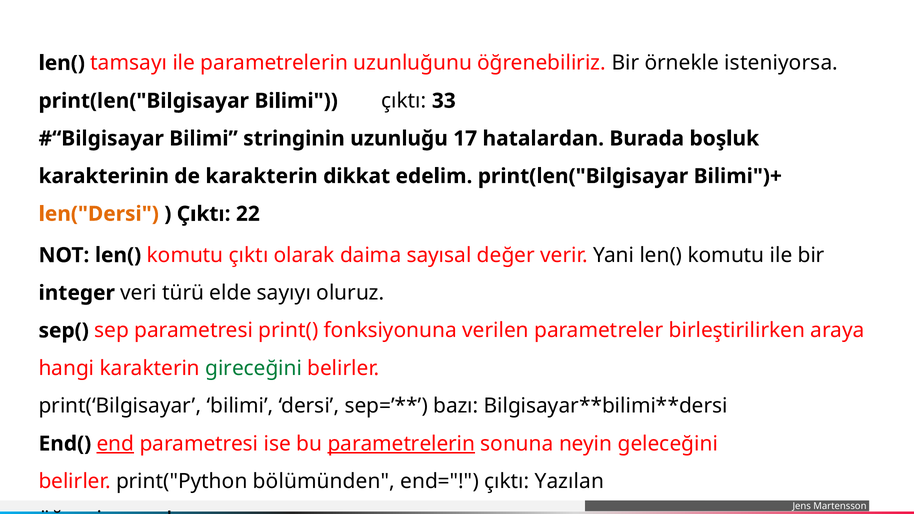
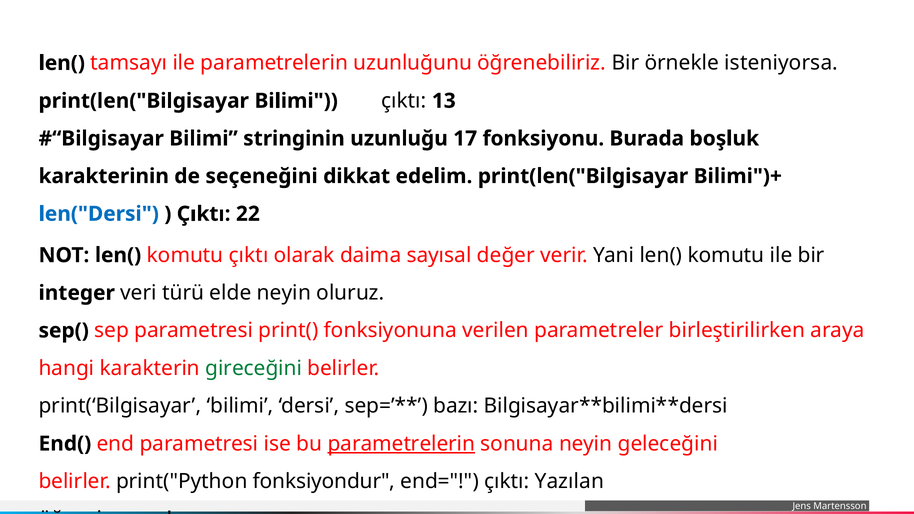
33: 33 -> 13 (444, 101)
hatalardan: hatalardan -> fonksiyonu (543, 139)
de karakterin: karakterin -> seçeneğini (262, 176)
len("Dersi colour: orange -> blue (99, 214)
elde sayıyı: sayıyı -> neyin (284, 293)
end underline: present -> none (115, 444)
bölümünden: bölümünden -> fonksiyondur (324, 481)
